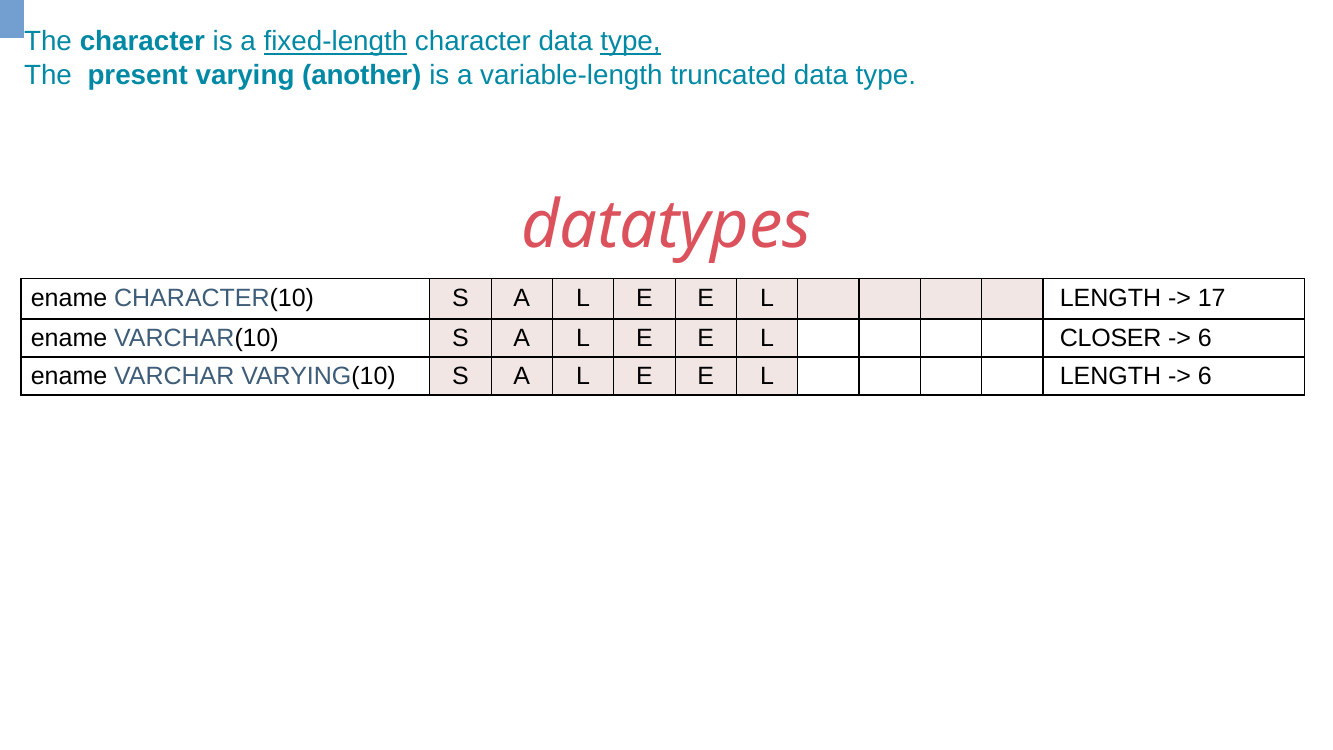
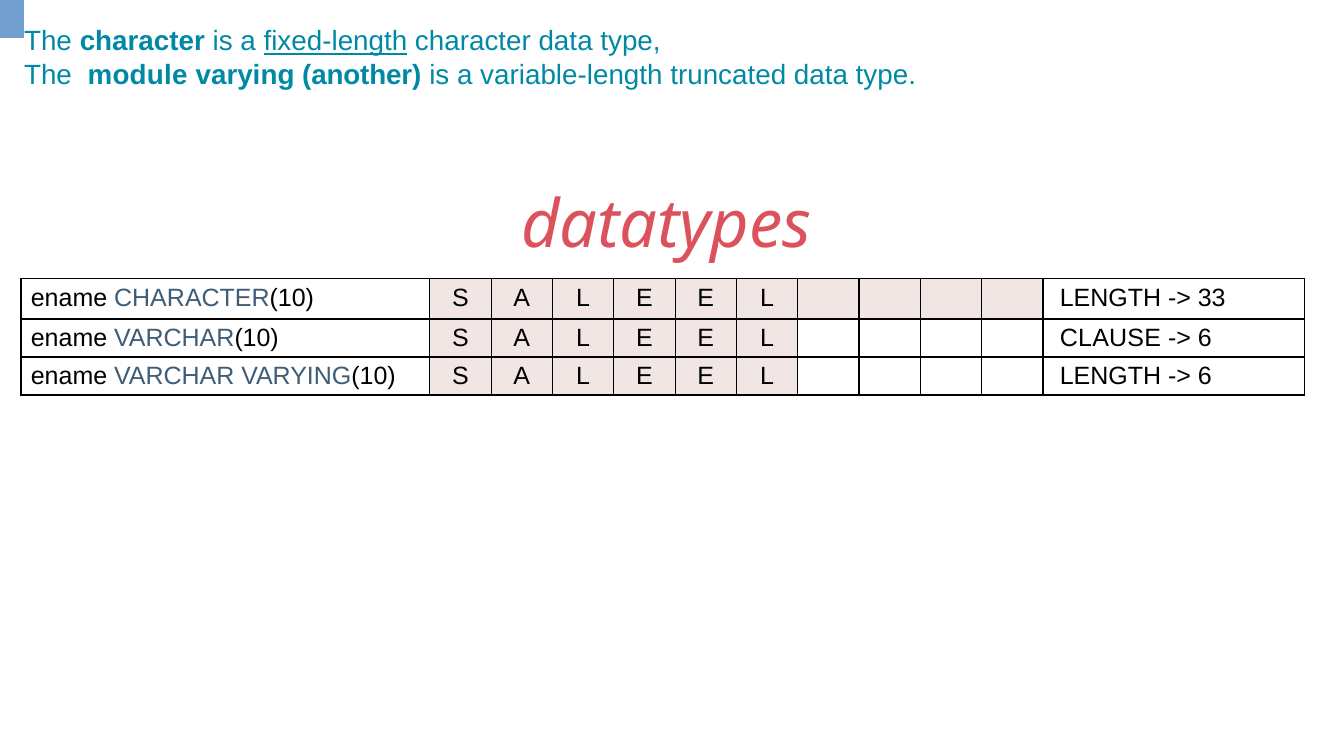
type underline: present -> none (631, 42)
present: present -> module (138, 75)
17: 17 -> 33 (1212, 298)
CLOSER: CLOSER -> CLAUSE (1110, 338)
